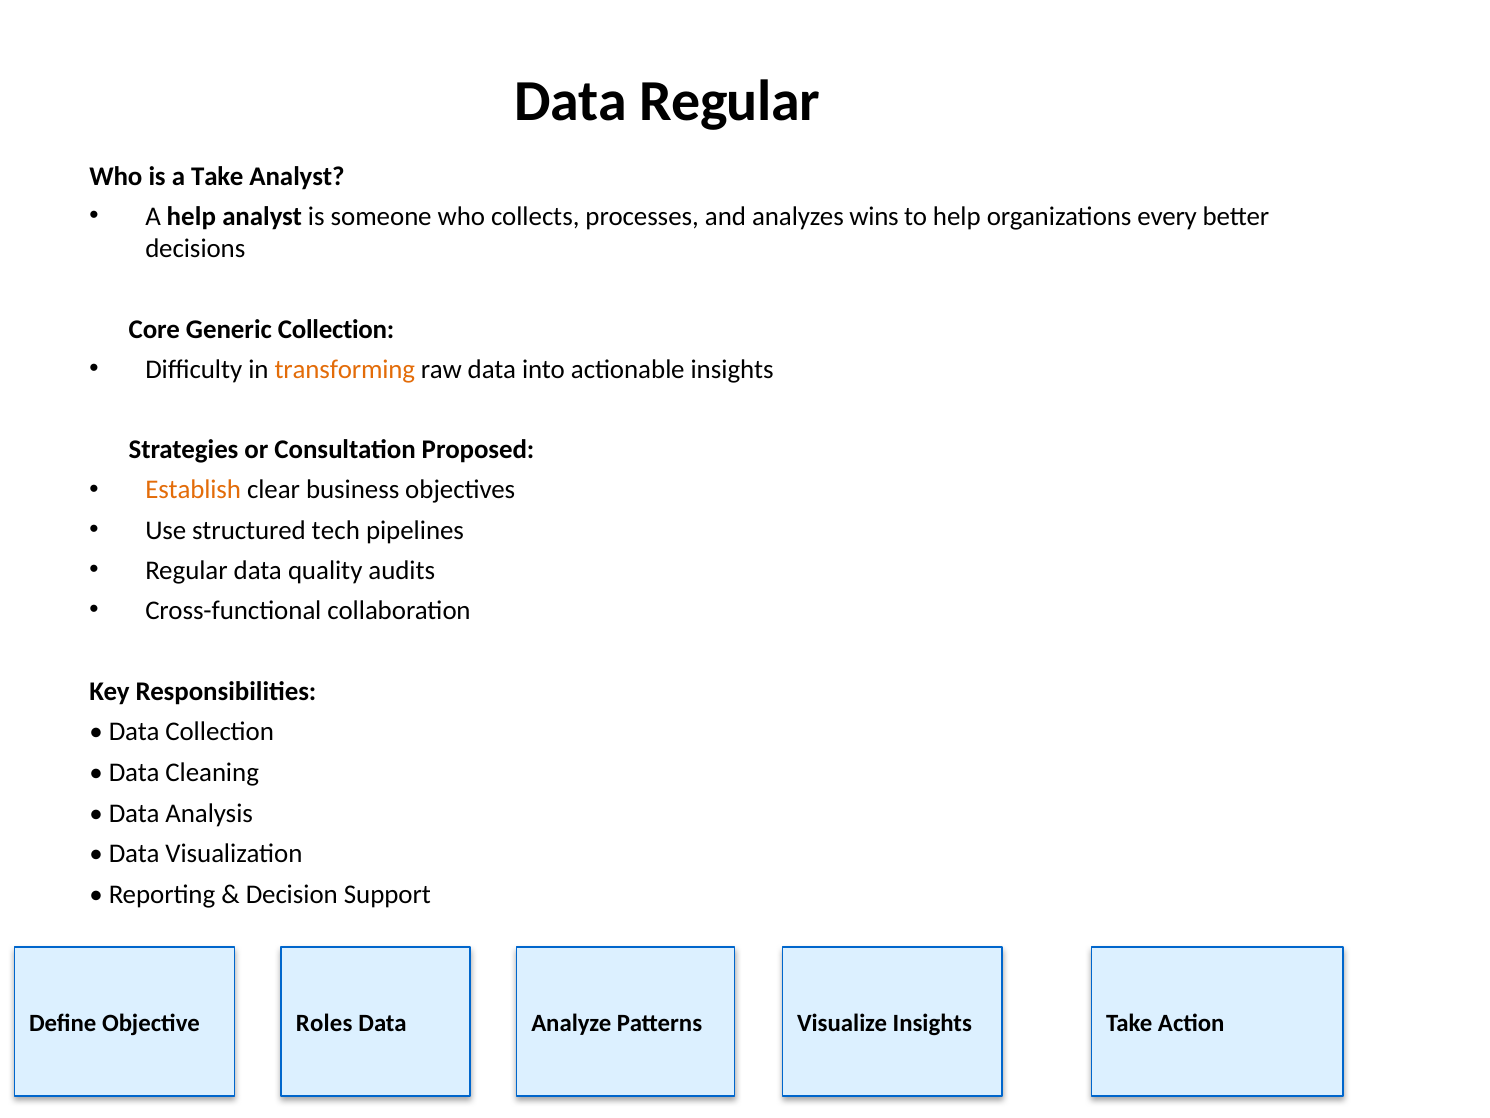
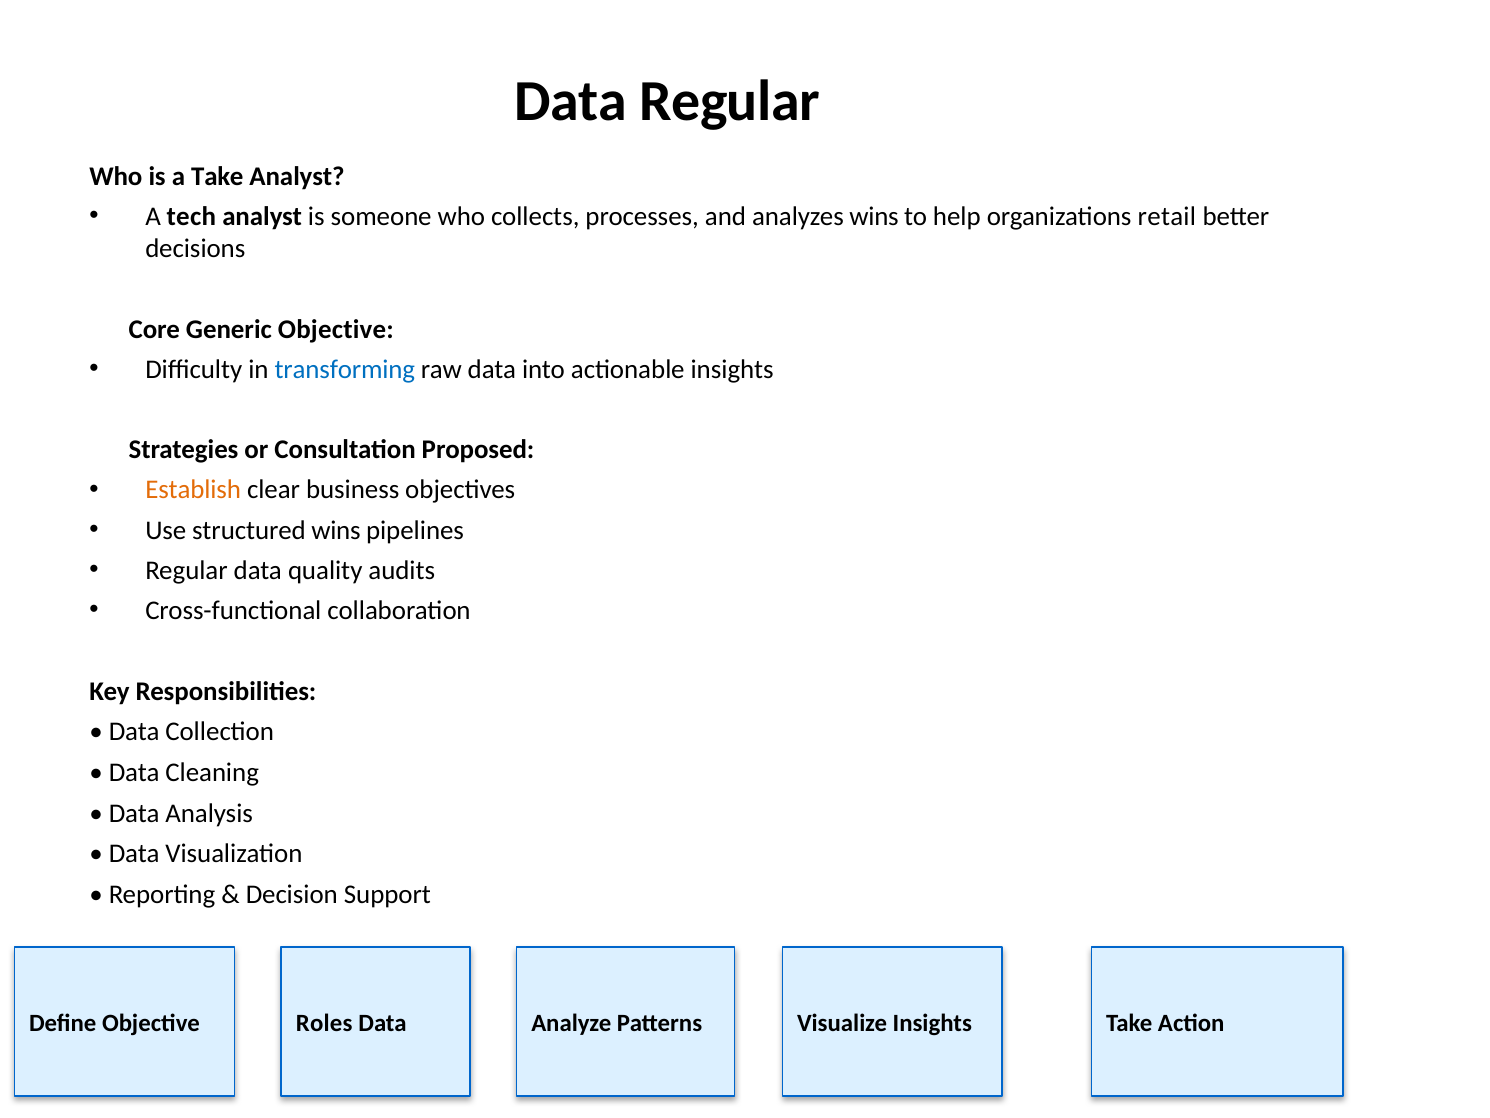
A help: help -> tech (191, 216)
every: every -> retail (1167, 216)
Generic Collection: Collection -> Objective (336, 329)
transforming colour: orange -> blue (345, 369)
structured tech: tech -> wins (336, 530)
